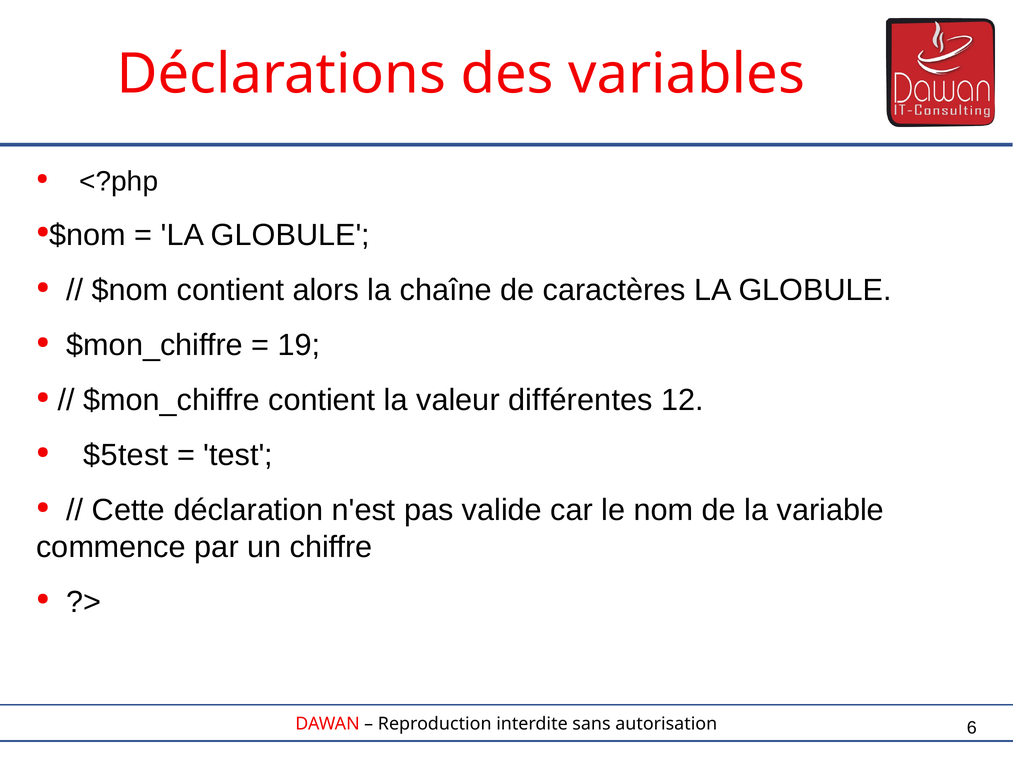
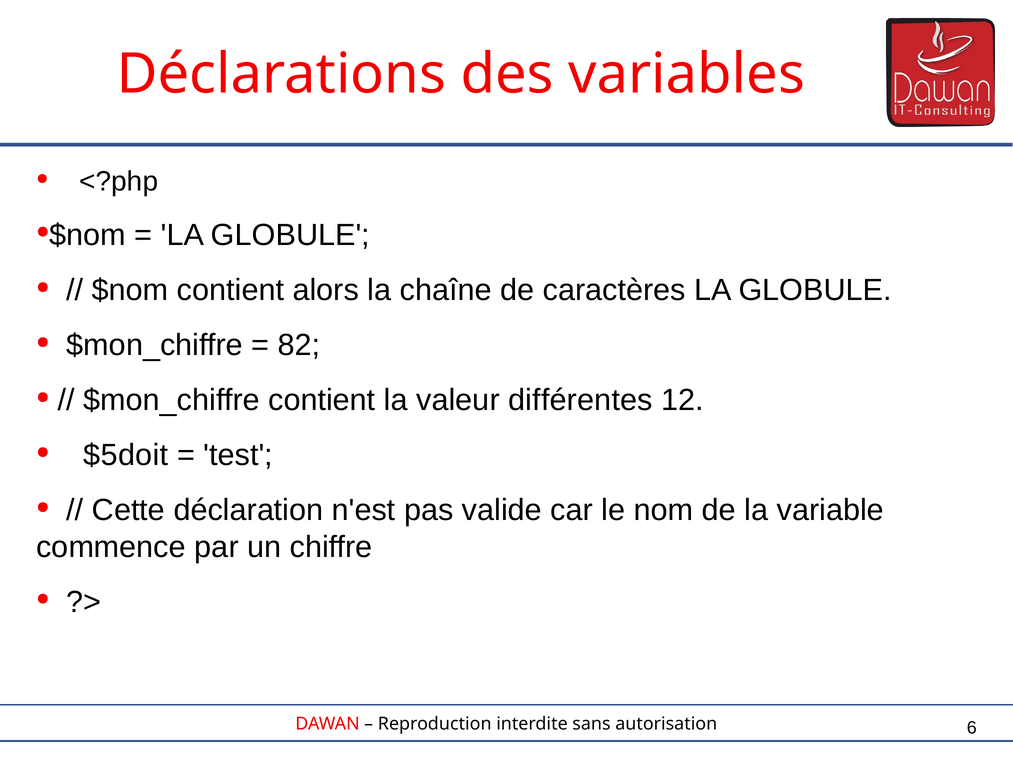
19: 19 -> 82 (299, 346)
$5test: $5test -> $5doit (126, 456)
